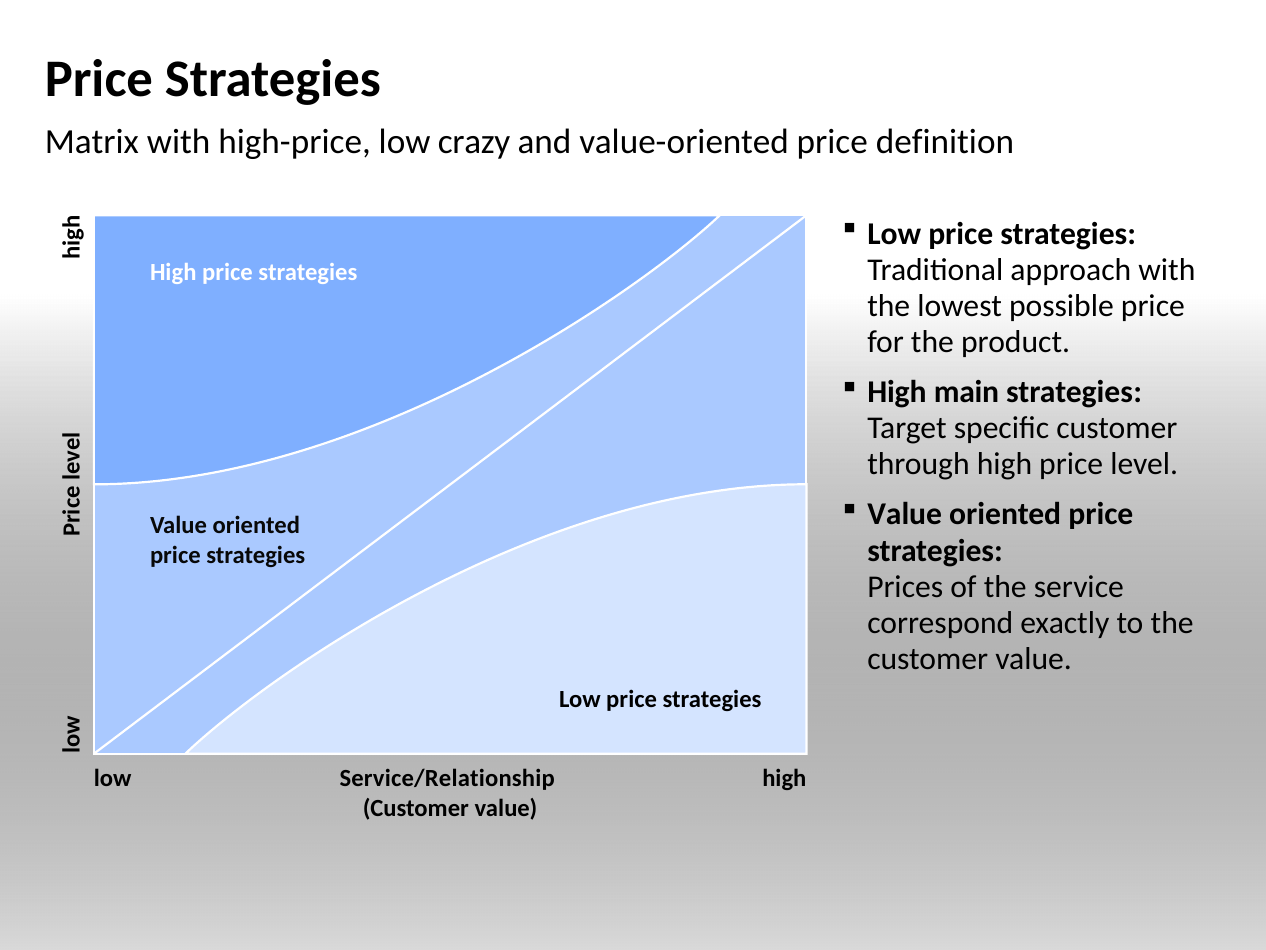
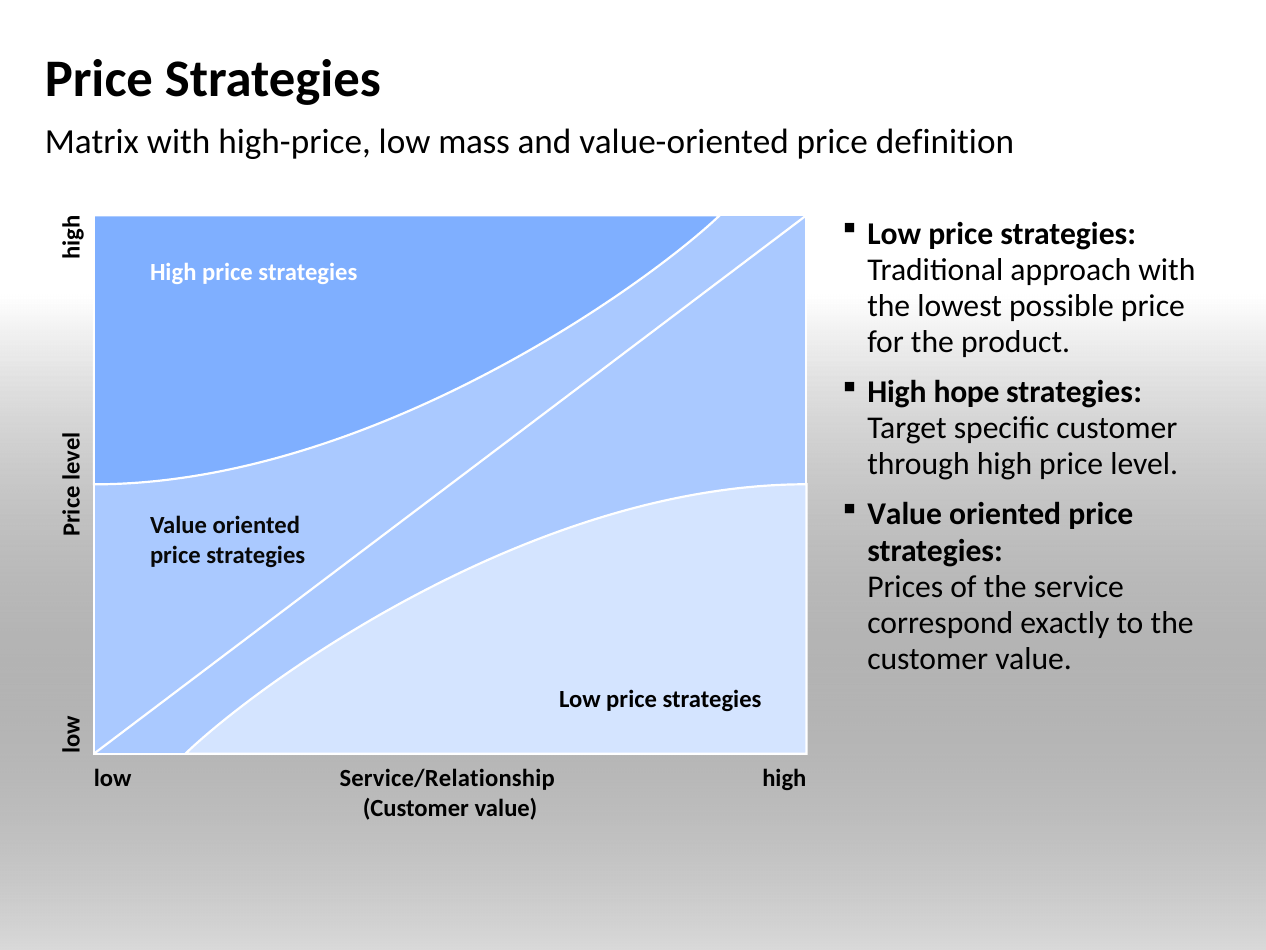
crazy: crazy -> mass (474, 142)
main: main -> hope (967, 392)
